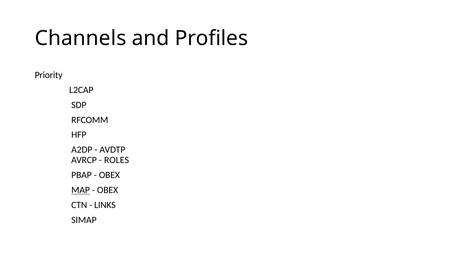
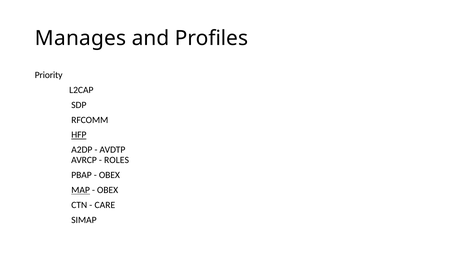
Channels: Channels -> Manages (81, 38)
HFP underline: none -> present (79, 135)
LINKS: LINKS -> CARE (105, 205)
